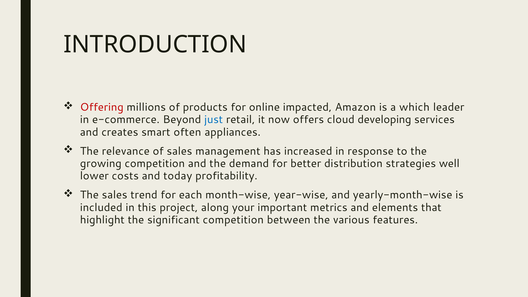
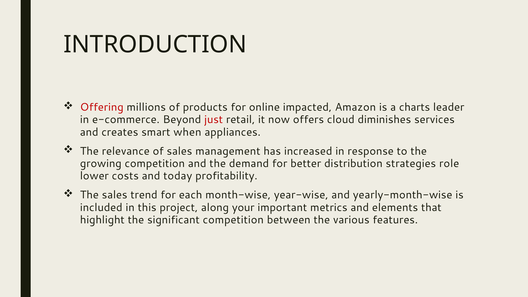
which: which -> charts (415, 107)
just colour: blue -> red (214, 120)
developing: developing -> diminishes (384, 120)
often: often -> when (187, 132)
well: well -> role (449, 164)
